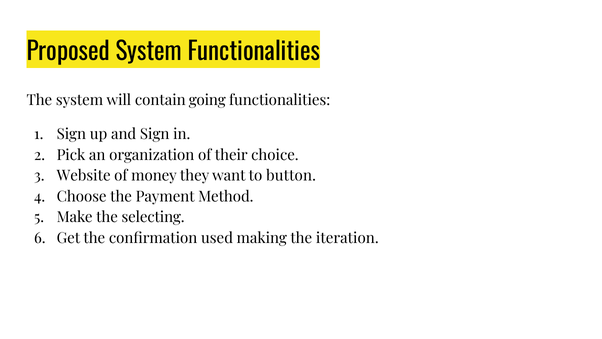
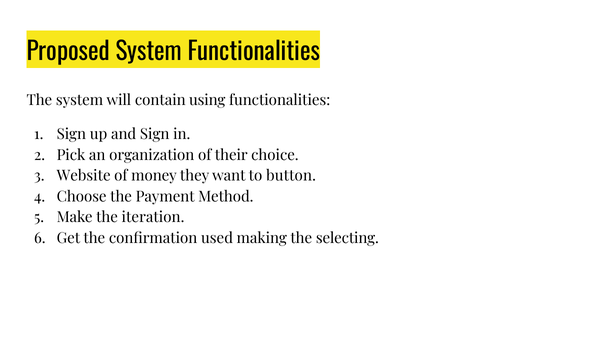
going: going -> using (207, 100)
selecting: selecting -> iteration (153, 217)
iteration: iteration -> selecting (347, 238)
